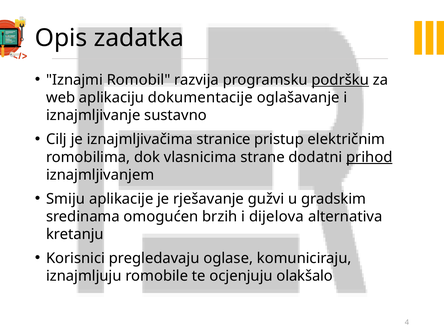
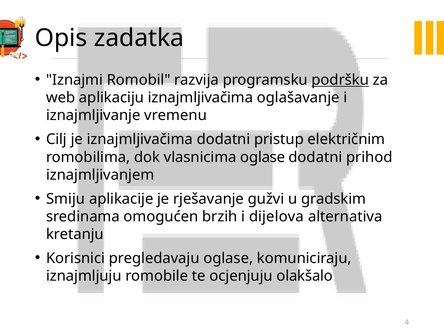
aplikaciju dokumentacije: dokumentacije -> iznajmljivačima (200, 98)
sustavno: sustavno -> vremenu (176, 115)
iznajmljivačima stranice: stranice -> dodatni (223, 139)
vlasnicima strane: strane -> oglase (263, 157)
prihod underline: present -> none (369, 157)
